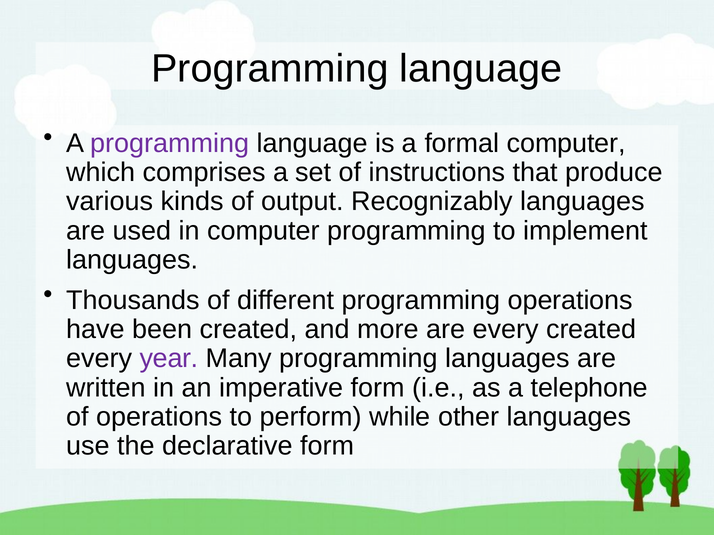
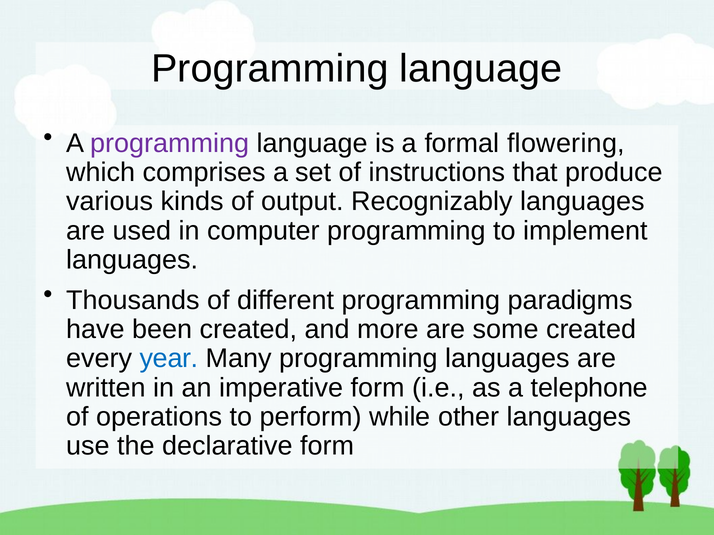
formal computer: computer -> flowering (566, 143)
programming operations: operations -> paradigms (570, 301)
are every: every -> some (506, 330)
year colour: purple -> blue (169, 359)
